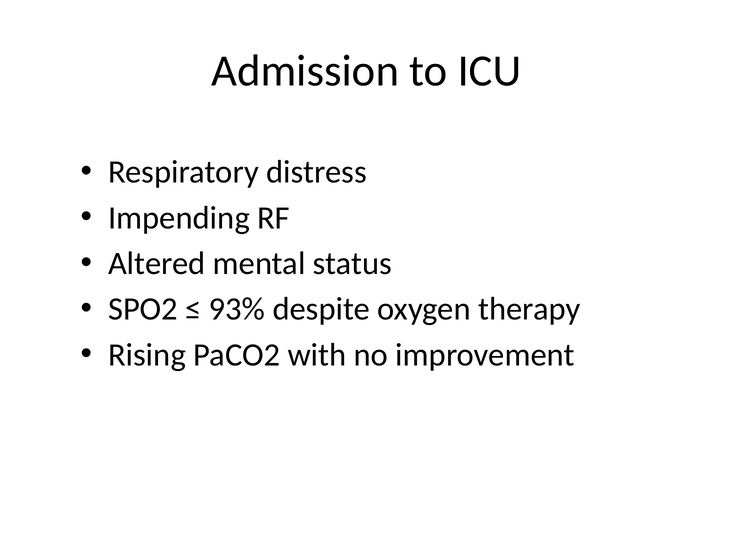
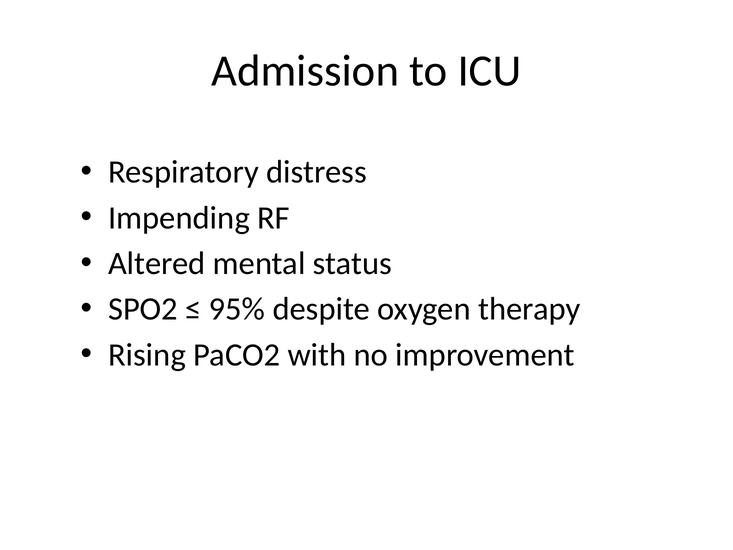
93%: 93% -> 95% (237, 309)
